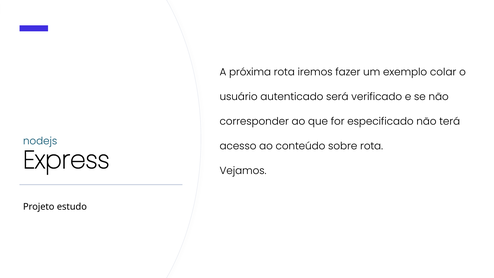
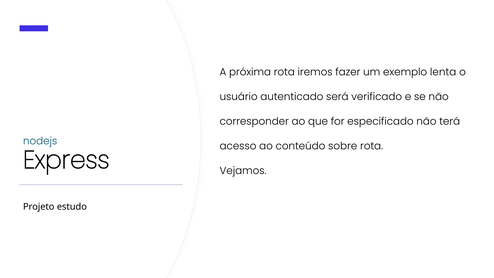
colar: colar -> lenta (443, 72)
